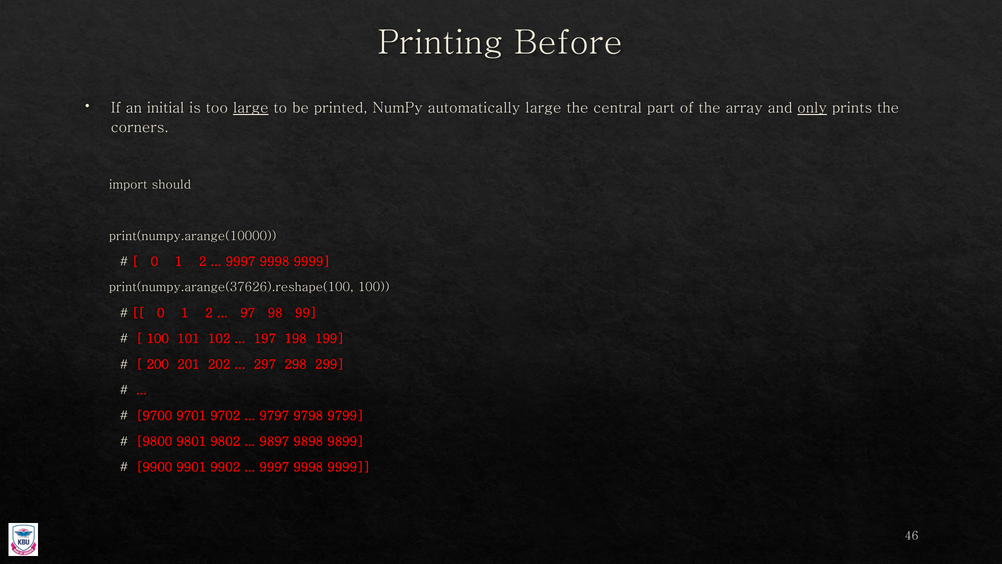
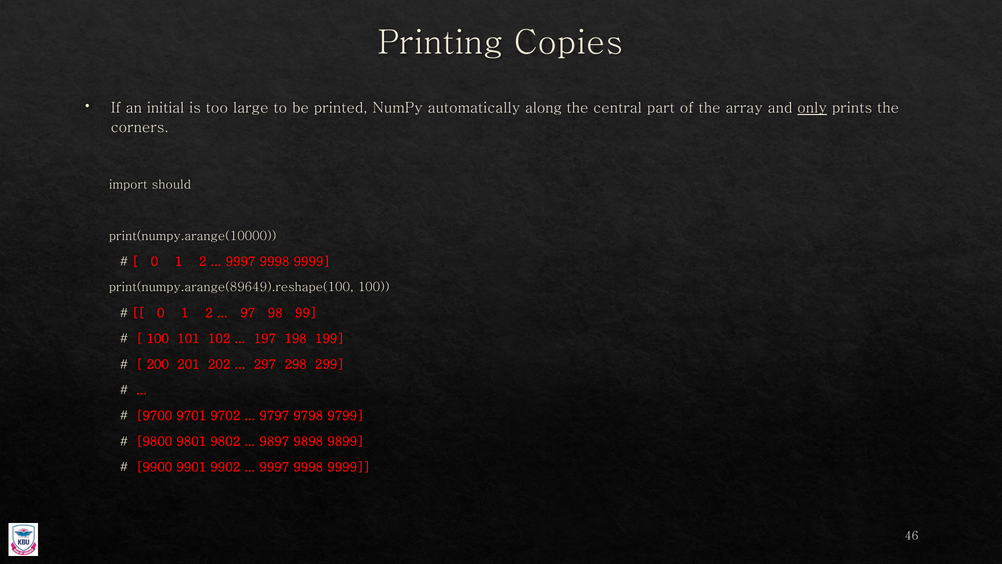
Before: Before -> Copies (569, 43)
large underline: present -> none (251, 108)
automatically large: large -> along (544, 108)
print(numpy.arange(37626).reshape(100: print(numpy.arange(37626).reshape(100 -> print(numpy.arange(89649).reshape(100 (231, 287)
